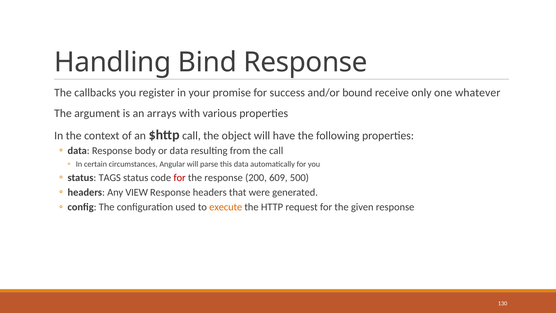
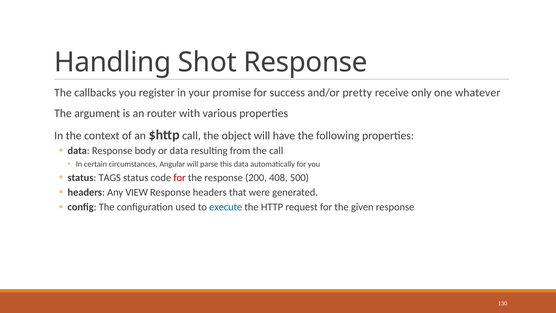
Bind: Bind -> Shot (207, 62)
bound: bound -> pretty (357, 92)
arrays: arrays -> router (162, 113)
609: 609 -> 408 (278, 177)
execute colour: orange -> blue (226, 207)
